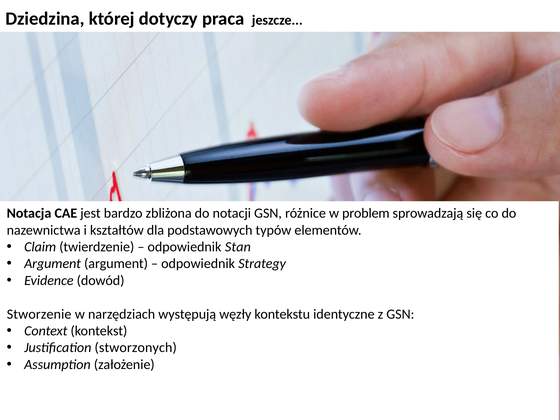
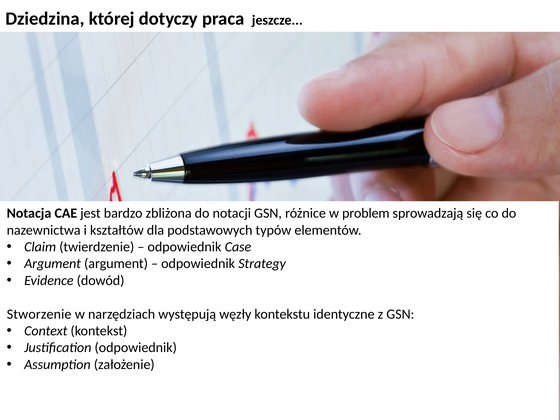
Stan: Stan -> Case (238, 247)
Justification stworzonych: stworzonych -> odpowiednik (136, 348)
